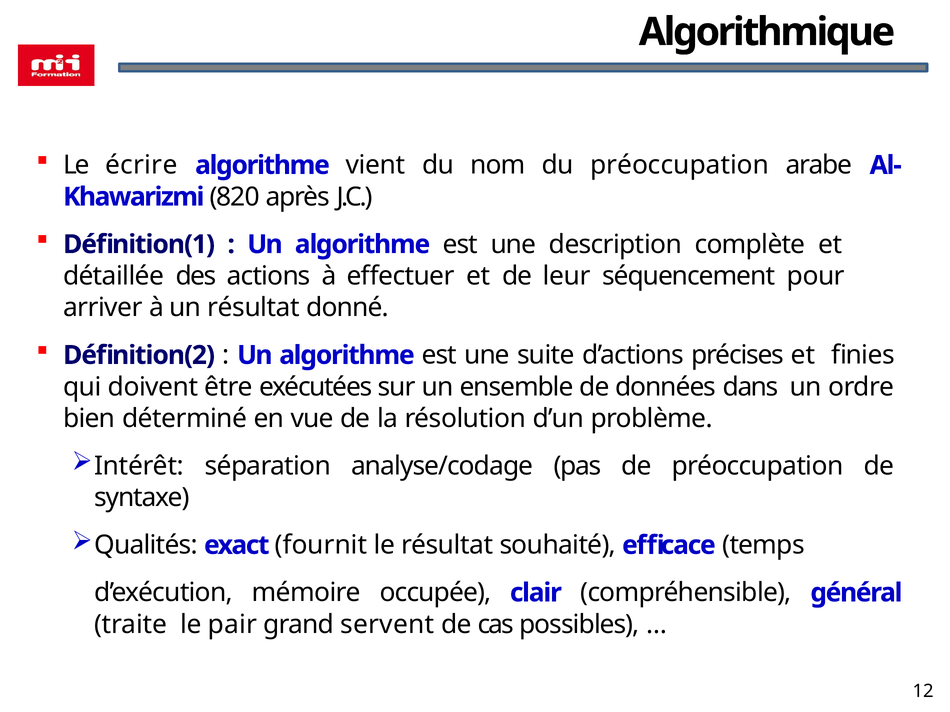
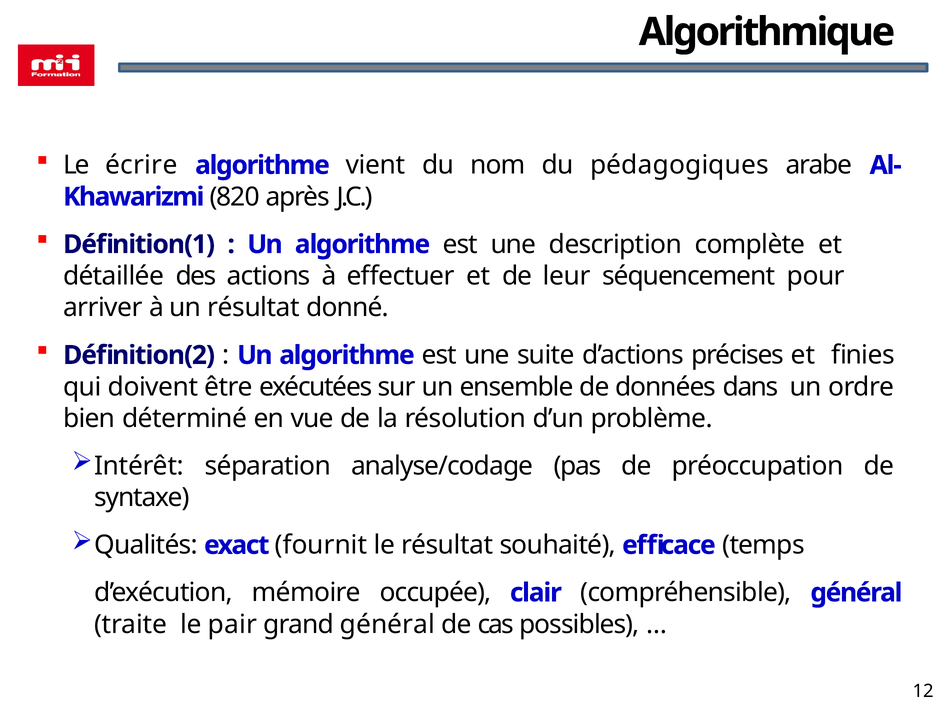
du préoccupation: préoccupation -> pédagogiques (680, 165)
grand servent: servent -> général (387, 625)
